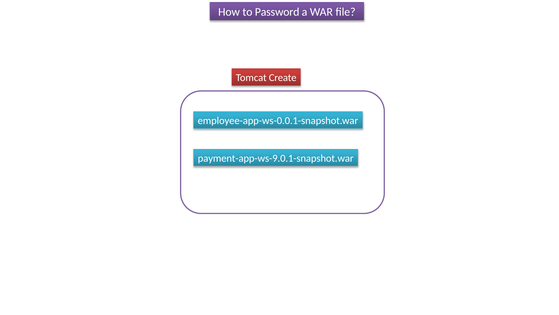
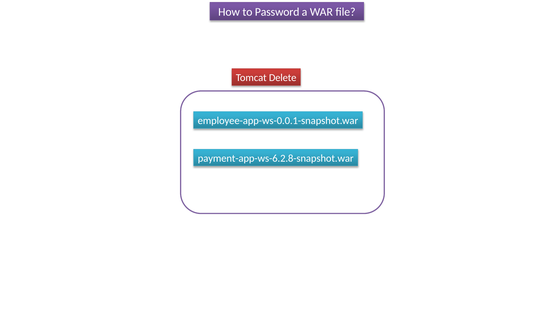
Create: Create -> Delete (283, 78)
payment-app-ws-9.0.1-snapshot.war: payment-app-ws-9.0.1-snapshot.war -> payment-app-ws-6.2.8-snapshot.war (276, 158)
